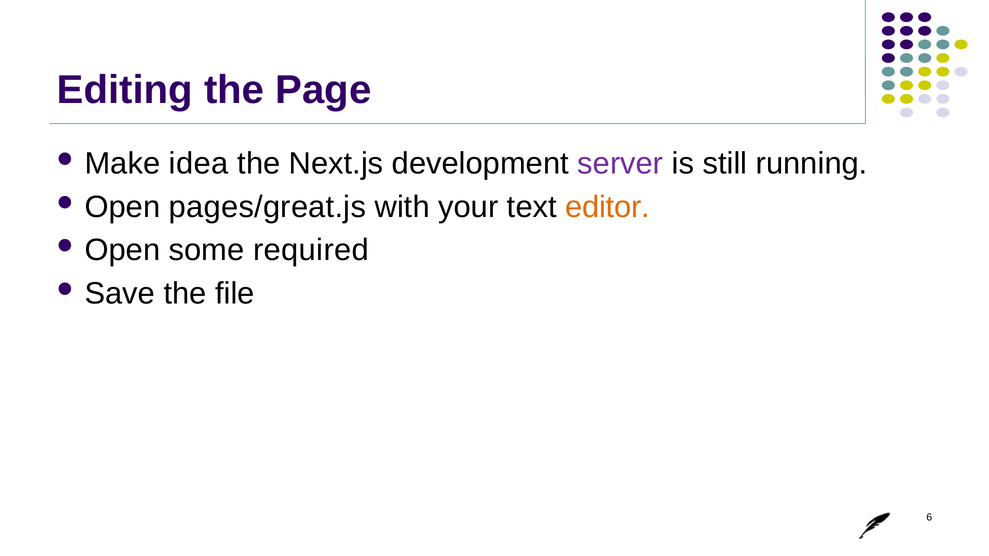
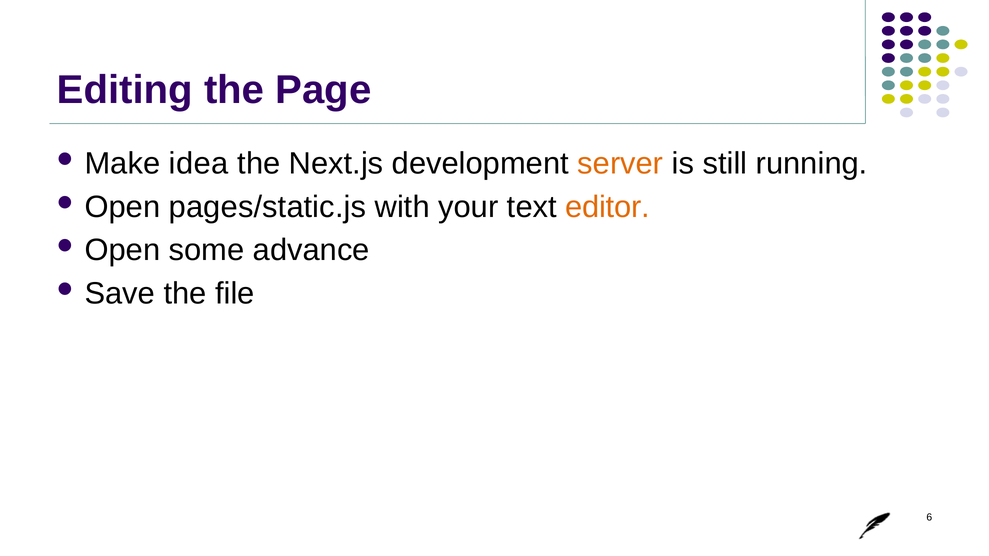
server colour: purple -> orange (620, 164)
pages/great.js: pages/great.js -> pages/static.js (267, 207)
required: required -> advance (311, 250)
